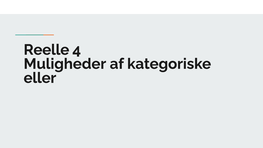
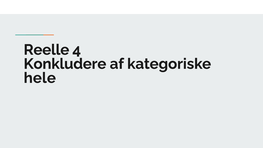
Muligheder: Muligheder -> Konkludere (65, 64)
eller: eller -> hele (40, 78)
